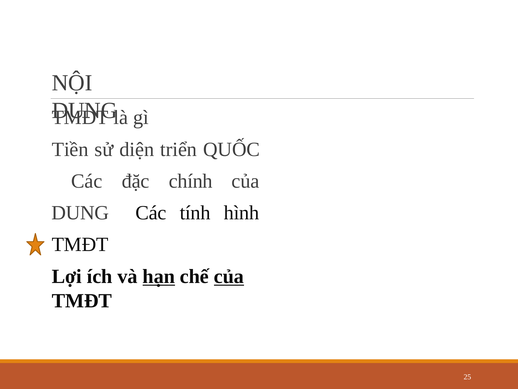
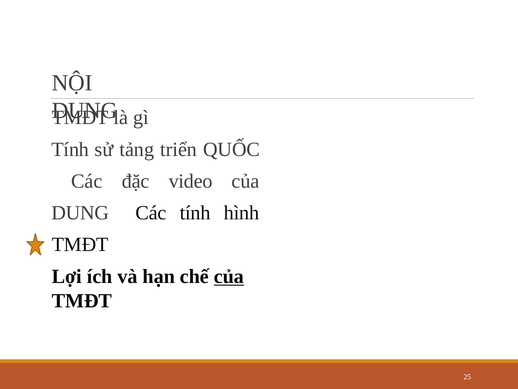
Tiền: Tiền -> Tính (70, 149)
diện: diện -> tảng (137, 149)
chính: chính -> video (191, 181)
hạn underline: present -> none (159, 276)
